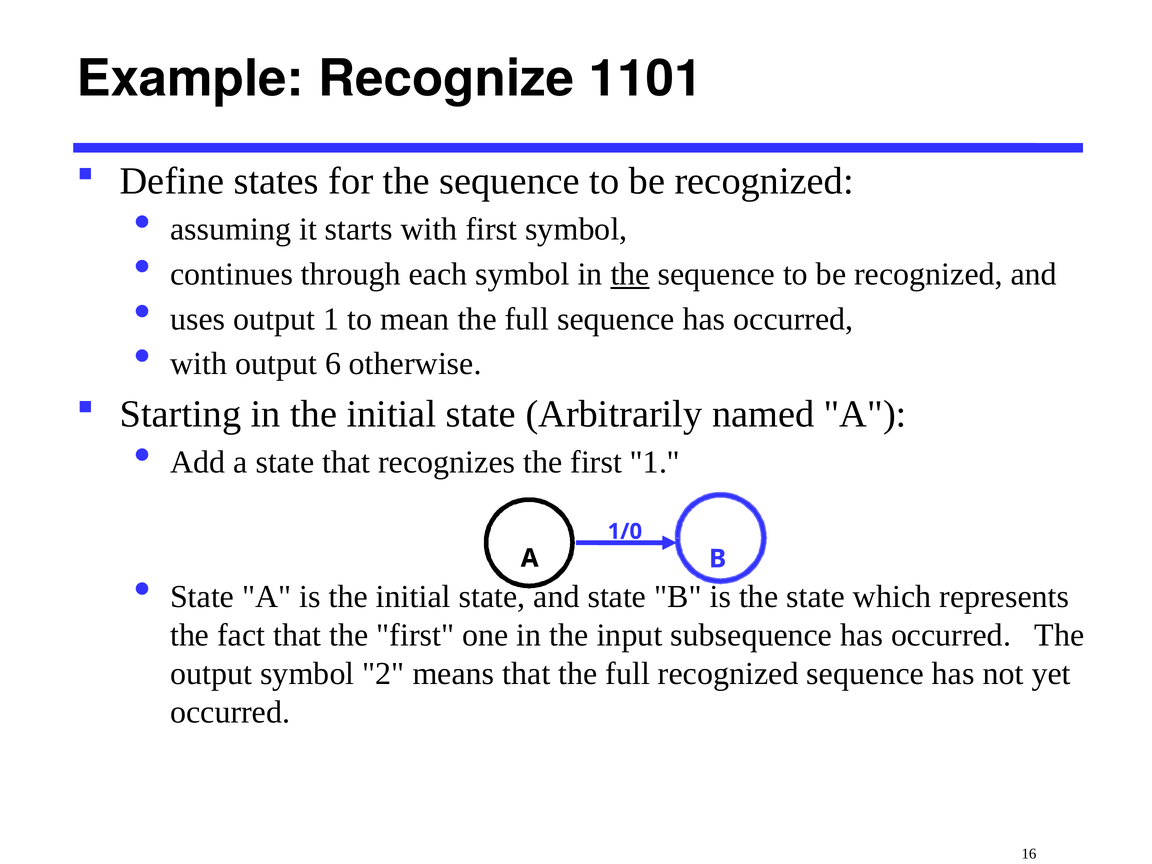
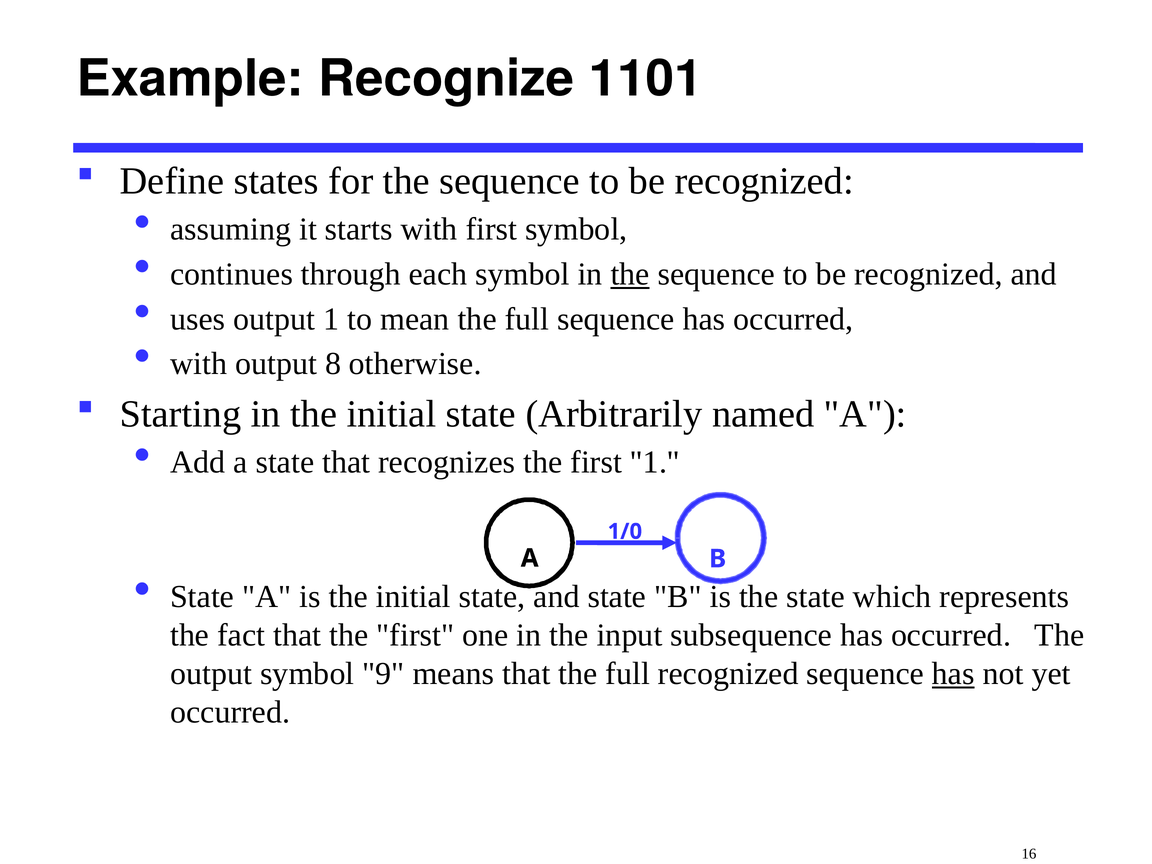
6: 6 -> 8 (333, 364)
2: 2 -> 9 (384, 674)
has underline: none -> present (953, 674)
